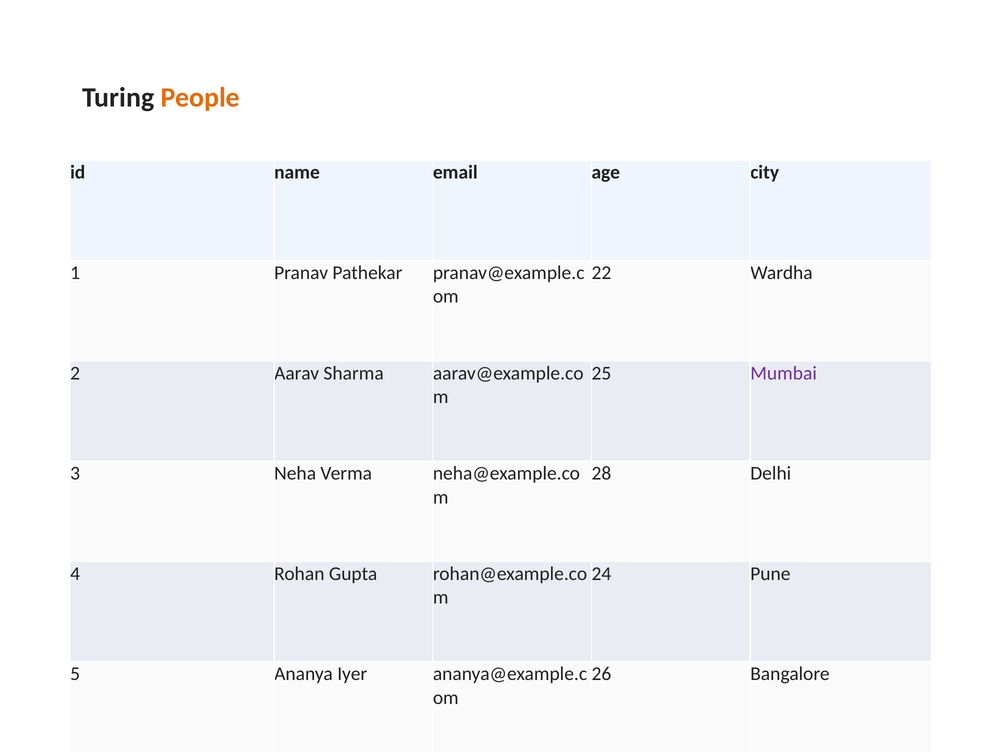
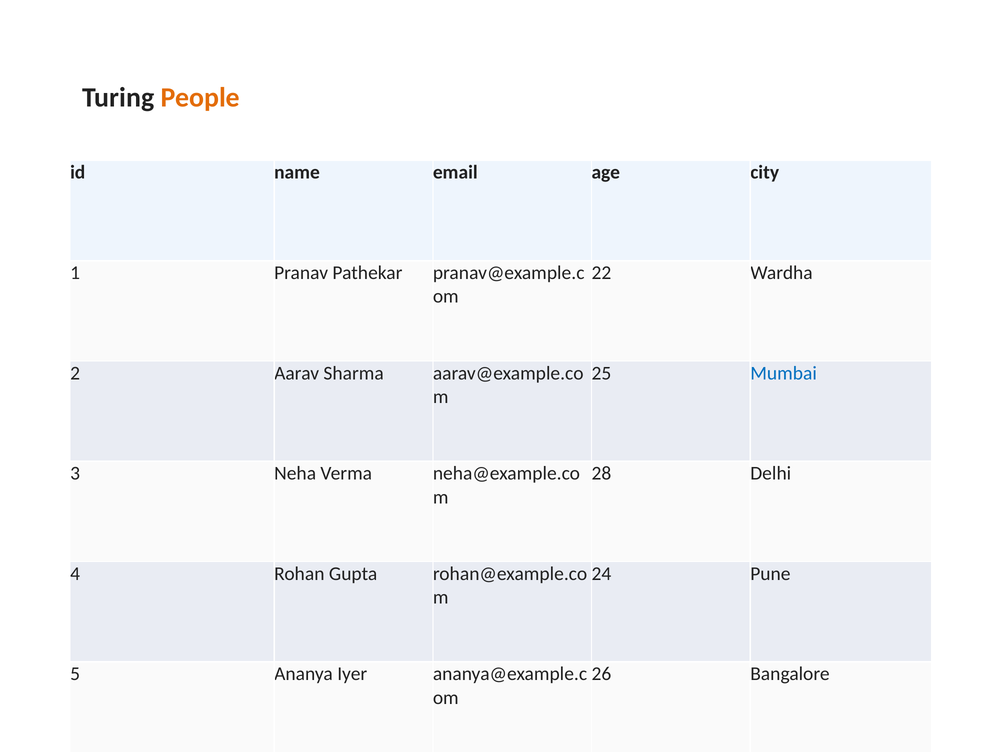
Mumbai colour: purple -> blue (784, 373)
